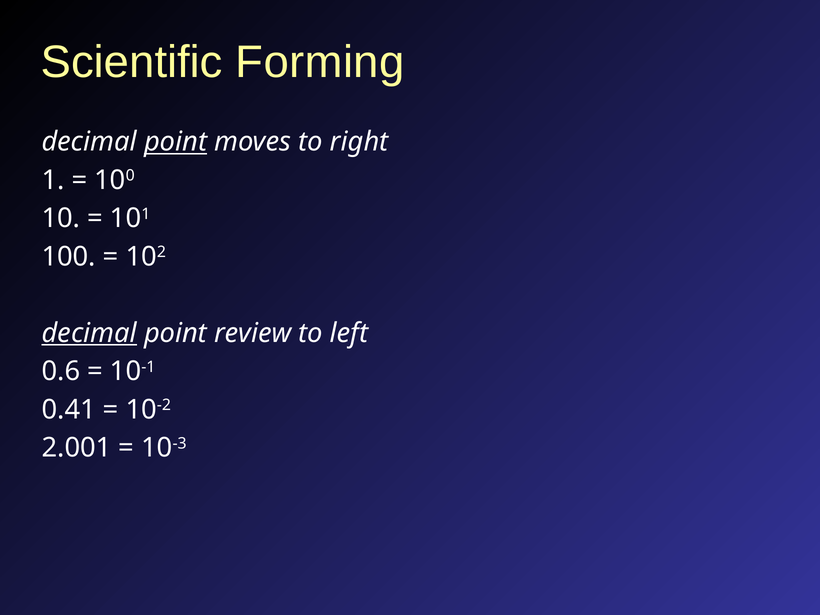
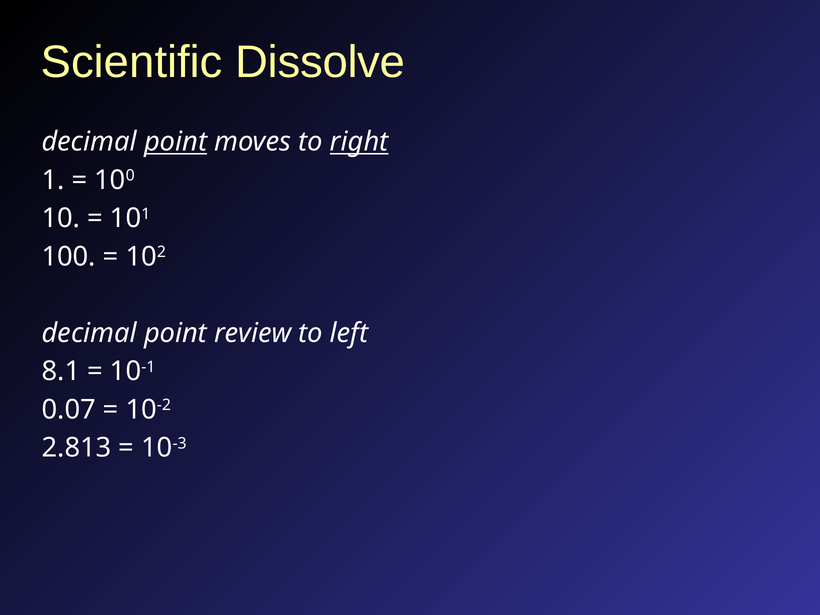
Forming: Forming -> Dissolve (320, 62)
right underline: none -> present (359, 142)
decimal underline: present -> none (89, 333)
0.6: 0.6 -> 8.1 (61, 371)
0.41: 0.41 -> 0.07 (69, 410)
2.001: 2.001 -> 2.813 (76, 448)
